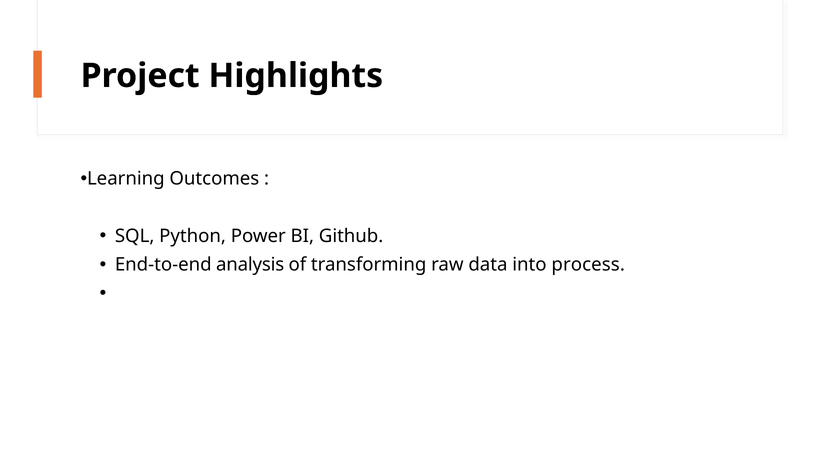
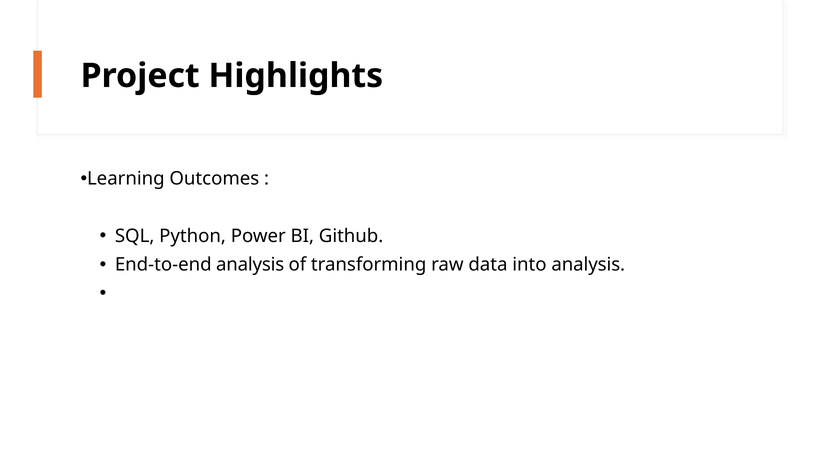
into process: process -> analysis (588, 265)
